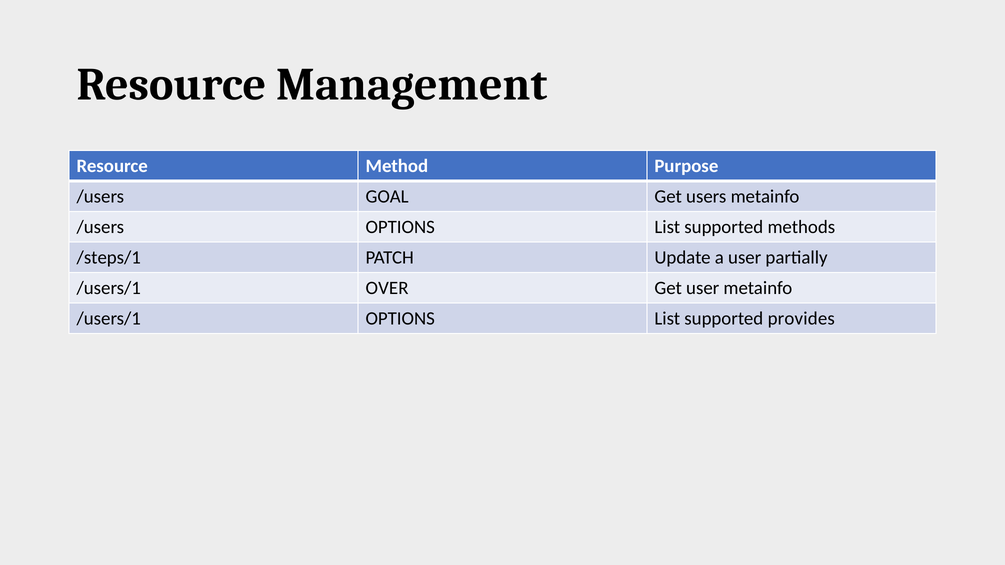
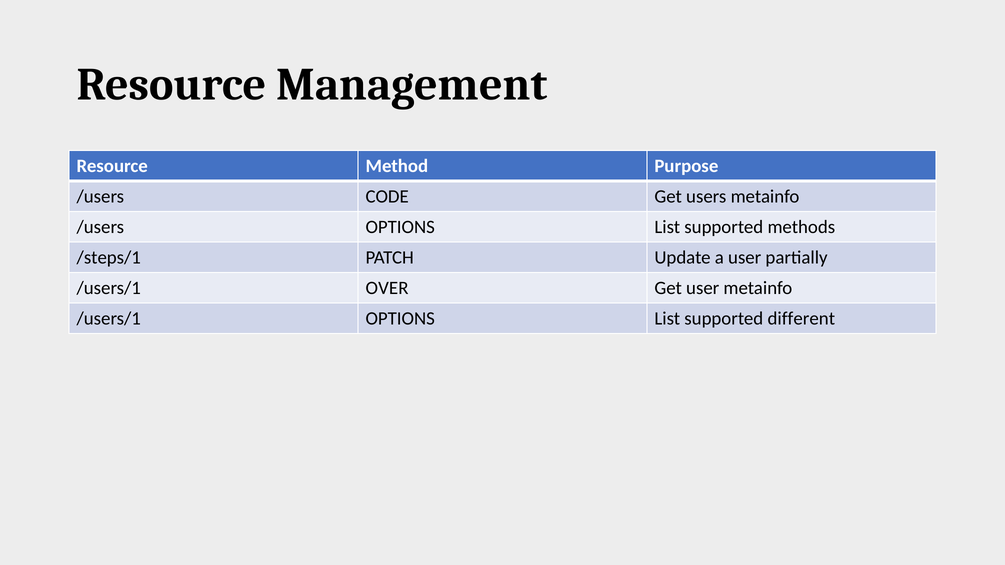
GOAL: GOAL -> CODE (387, 197)
provides: provides -> different (801, 319)
